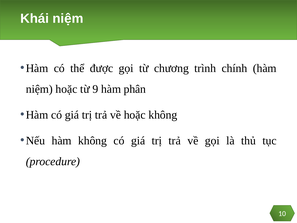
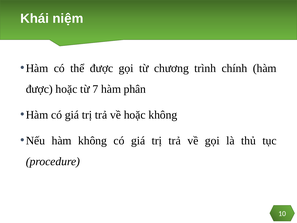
niệm: niệm -> được (39, 89)
9: 9 -> 7 (95, 89)
